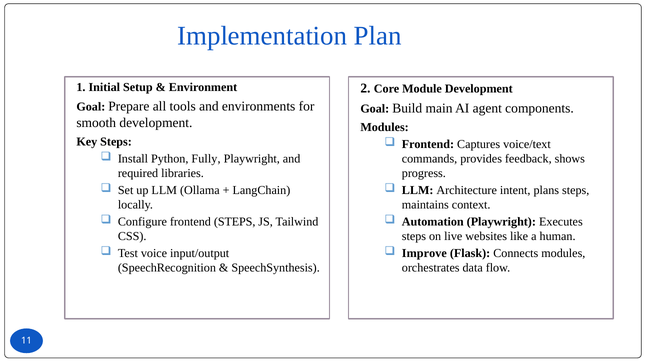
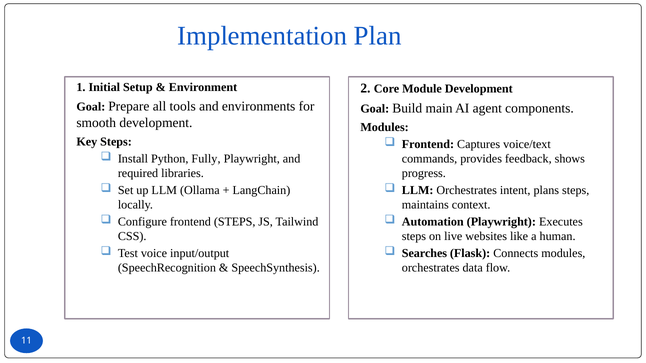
LLM Architecture: Architecture -> Orchestrates (467, 190)
Improve: Improve -> Searches (424, 254)
